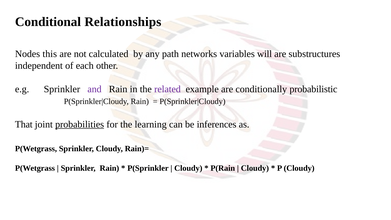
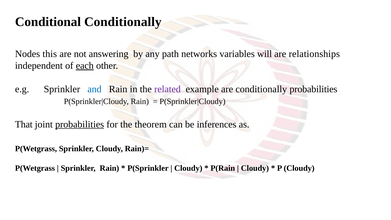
Conditional Relationships: Relationships -> Conditionally (123, 22)
calculated: calculated -> answering (109, 54)
substructures: substructures -> relationships (314, 54)
each underline: none -> present (85, 66)
and colour: purple -> blue (95, 89)
conditionally probabilistic: probabilistic -> probabilities (313, 89)
learning: learning -> theorem (151, 124)
